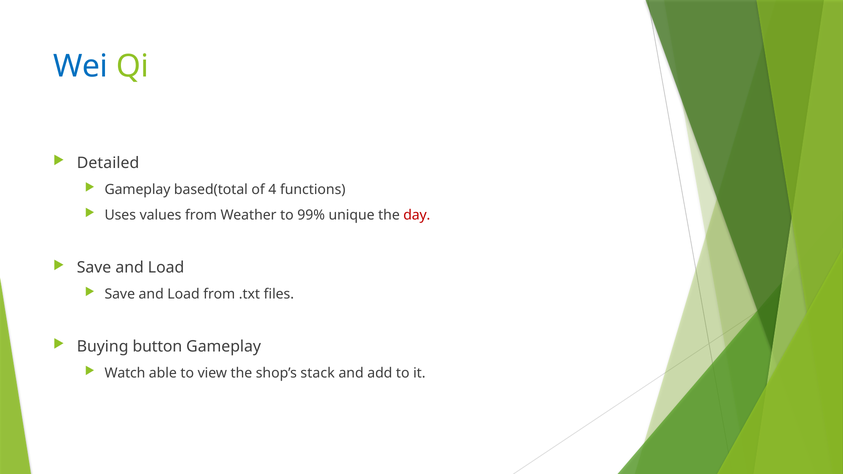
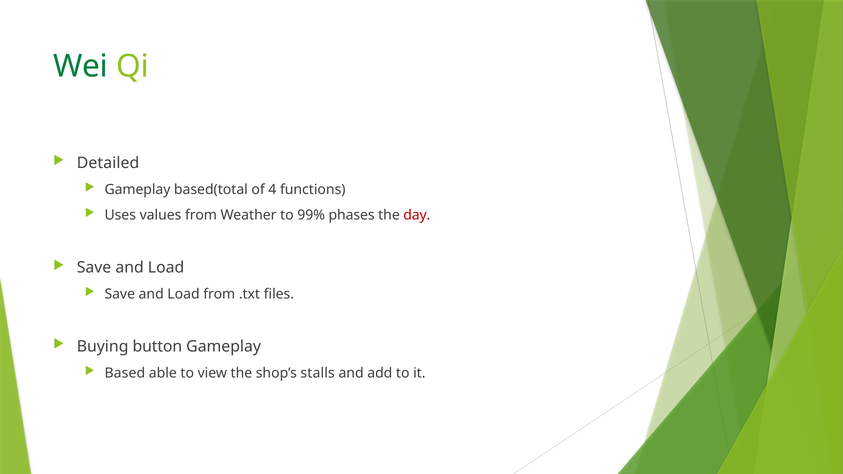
Wei colour: blue -> green (81, 66)
unique: unique -> phases (352, 215)
Watch: Watch -> Based (125, 373)
stack: stack -> stalls (318, 373)
